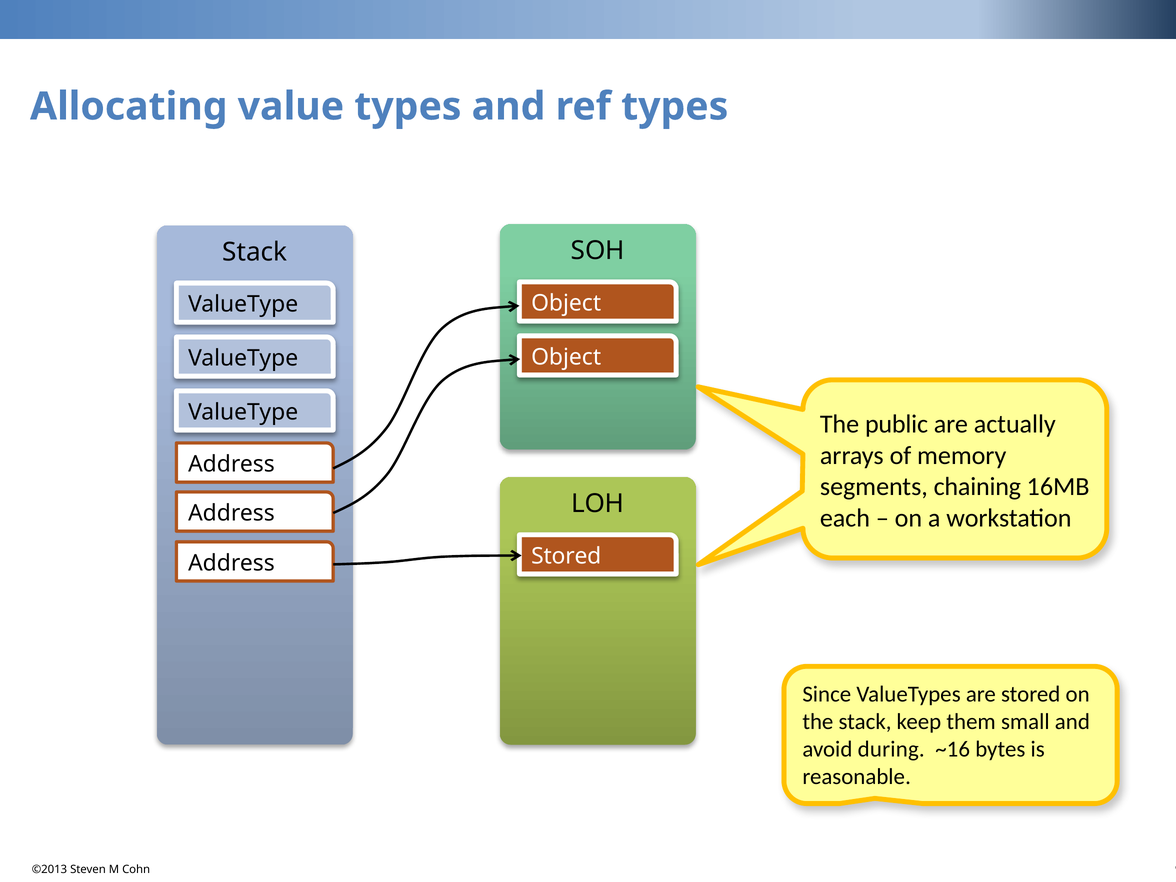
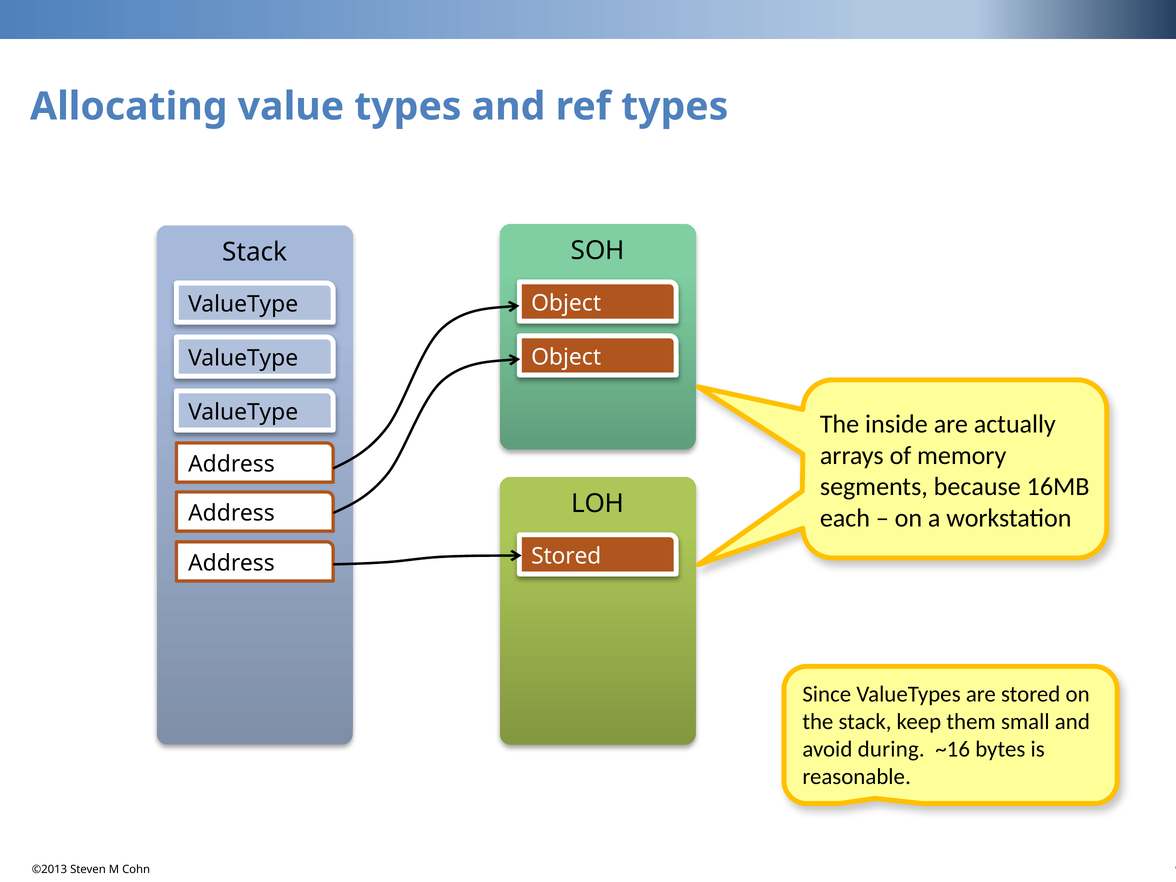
public: public -> inside (896, 424)
chaining: chaining -> because (977, 487)
